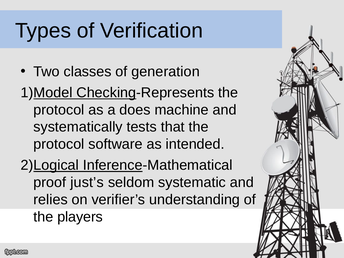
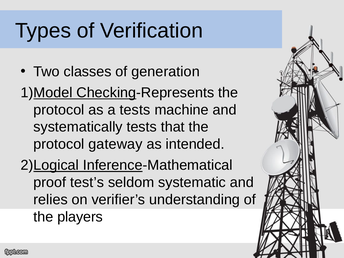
a does: does -> tests (135, 110)
software: software -> gateway (115, 144)
just’s: just’s -> test’s (87, 182)
